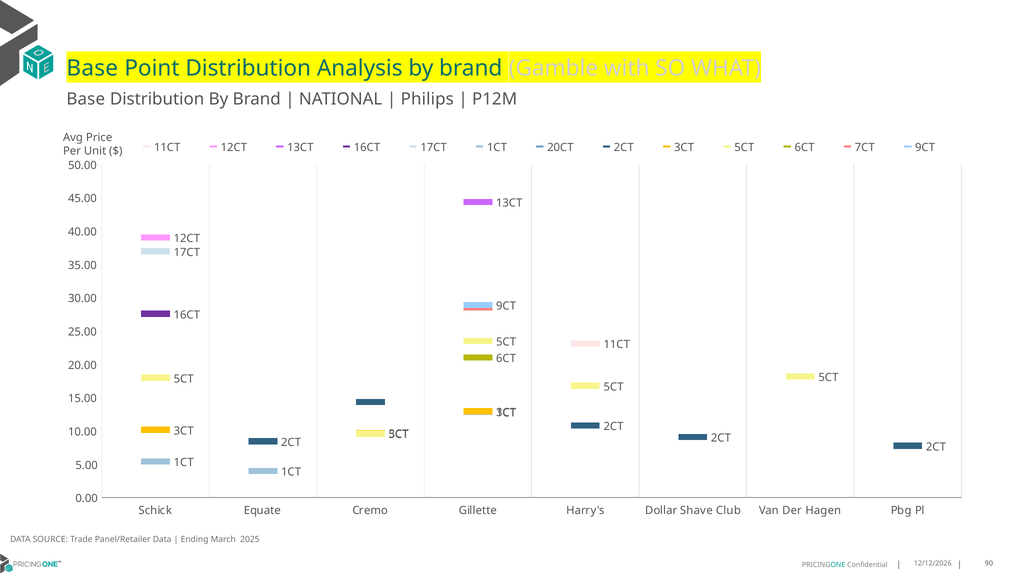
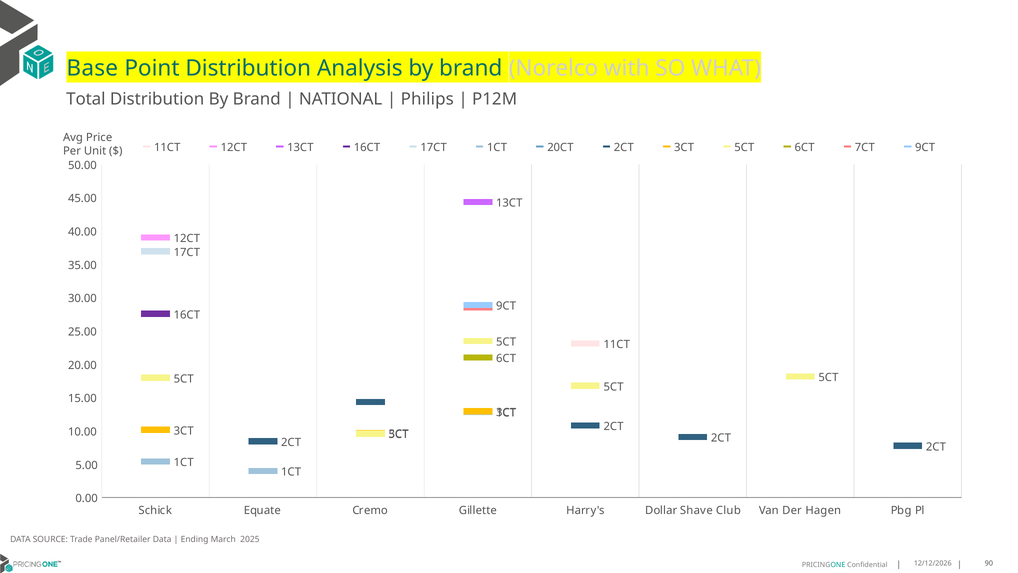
Gamble: Gamble -> Norelco (554, 68)
Base: Base -> Total (86, 99)
